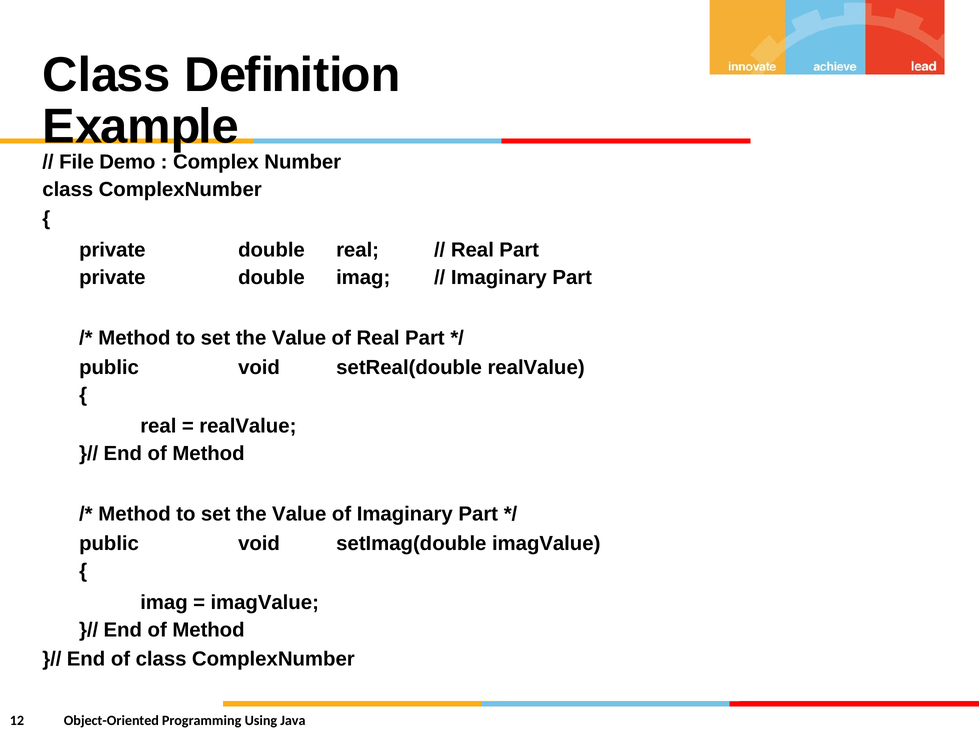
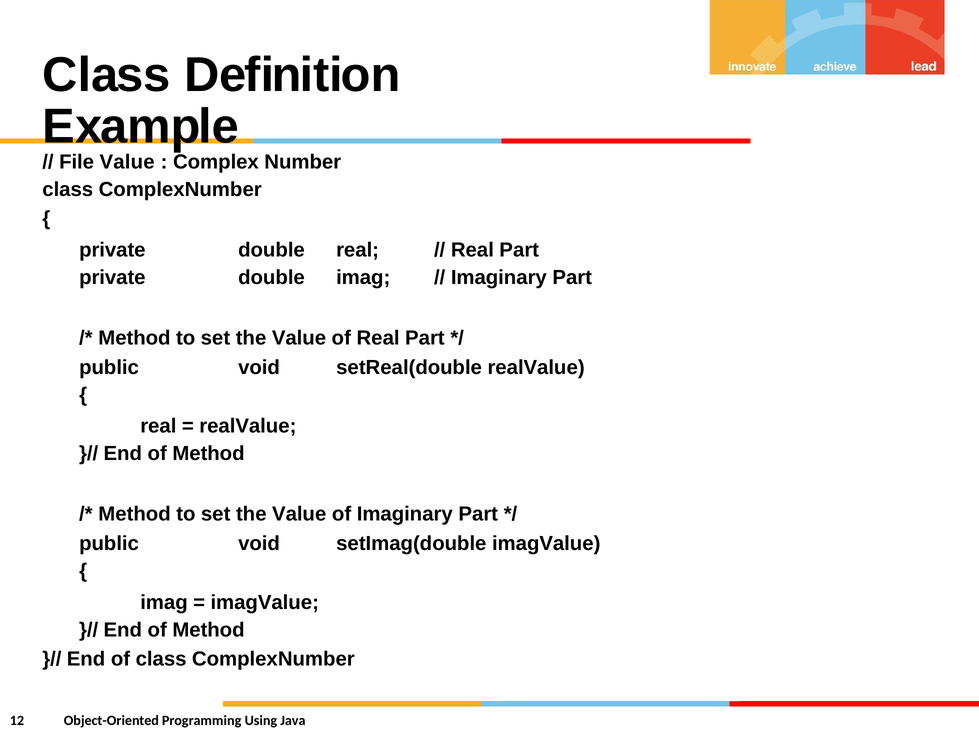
File Demo: Demo -> Value (127, 162)
